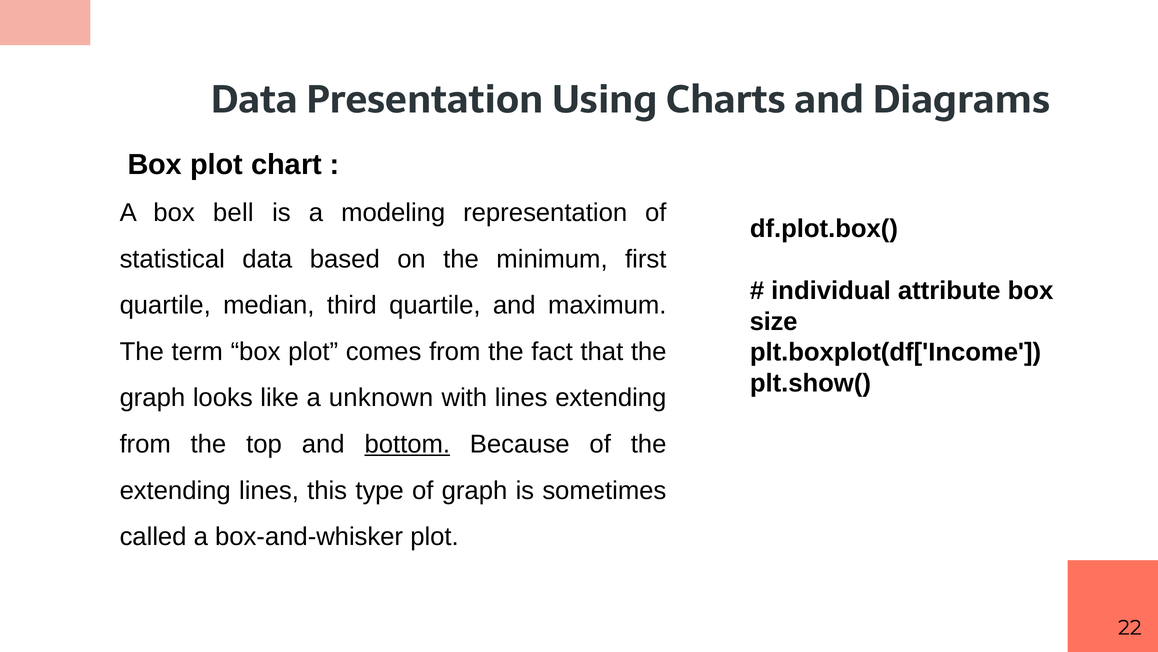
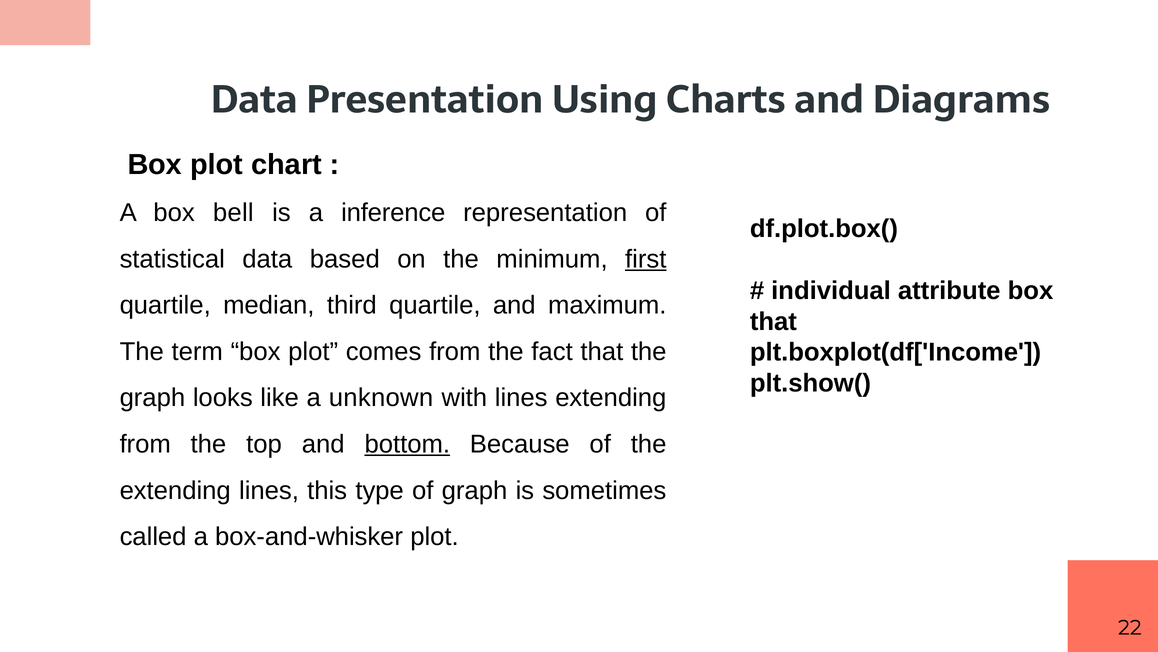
modeling: modeling -> inference (393, 213)
first underline: none -> present (646, 259)
size: size -> that (773, 321)
